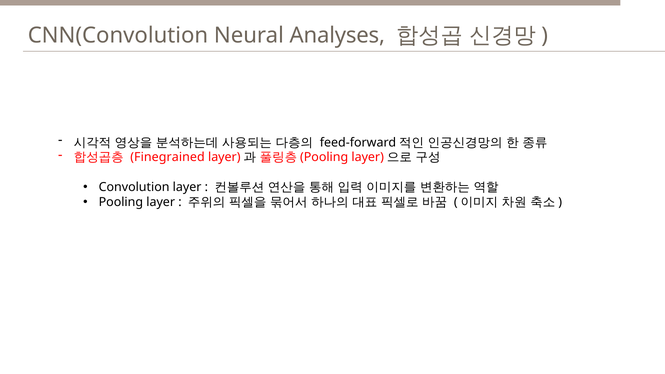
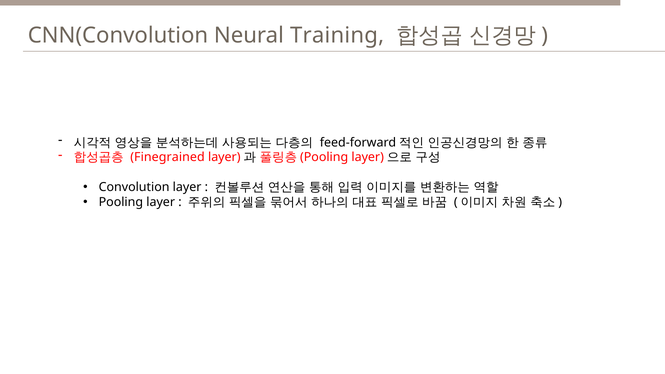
Analyses: Analyses -> Training (337, 35)
